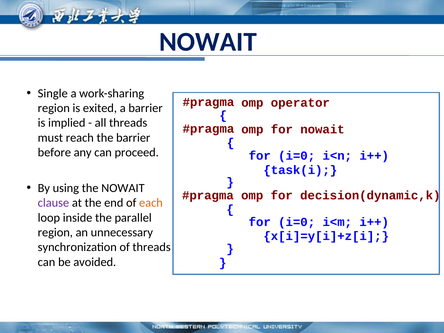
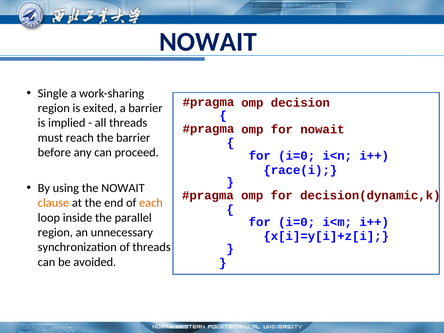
operator: operator -> decision (300, 103)
task(i: task(i -> race(i (300, 170)
clause colour: purple -> orange (53, 203)
